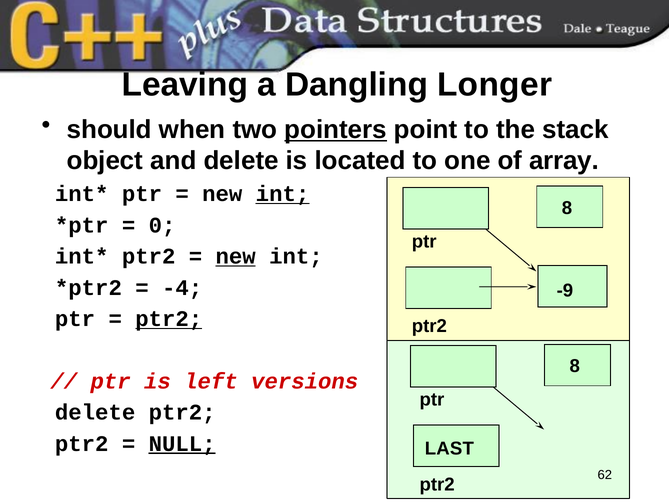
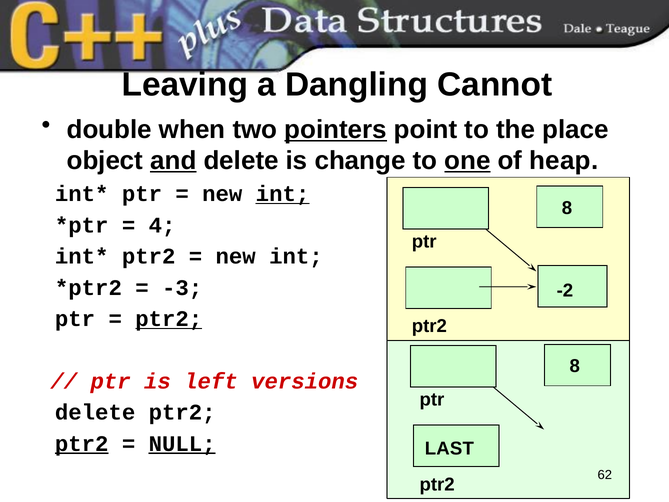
Longer: Longer -> Cannot (495, 85)
should: should -> double (109, 129)
stack: stack -> place (576, 129)
and underline: none -> present (173, 161)
located: located -> change (360, 161)
one underline: none -> present (467, 161)
array: array -> heap (564, 161)
0: 0 -> 4 (162, 225)
new underline: present -> none (236, 256)
-4: -4 -> -3 (182, 287)
-9: -9 -> -2 (565, 290)
ptr2 underline: none -> present (82, 444)
